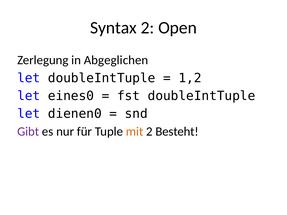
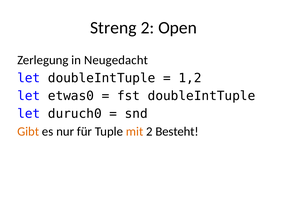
Syntax: Syntax -> Streng (113, 28)
Abgeglichen: Abgeglichen -> Neugedacht (116, 60)
eines0: eines0 -> etwas0 (71, 96)
dienen0: dienen0 -> duruch0 (75, 114)
Gibt colour: purple -> orange (28, 132)
